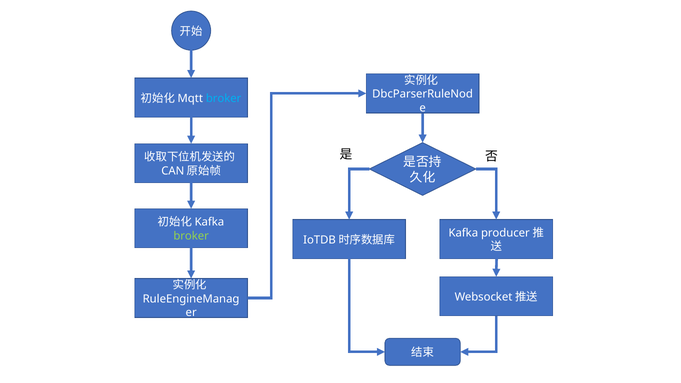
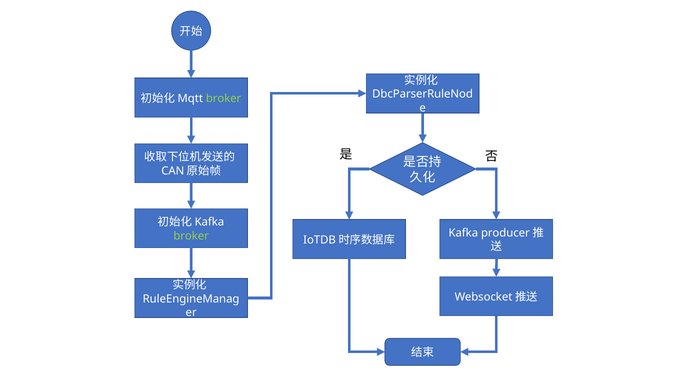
broker colour: light blue -> light green (224, 98)
